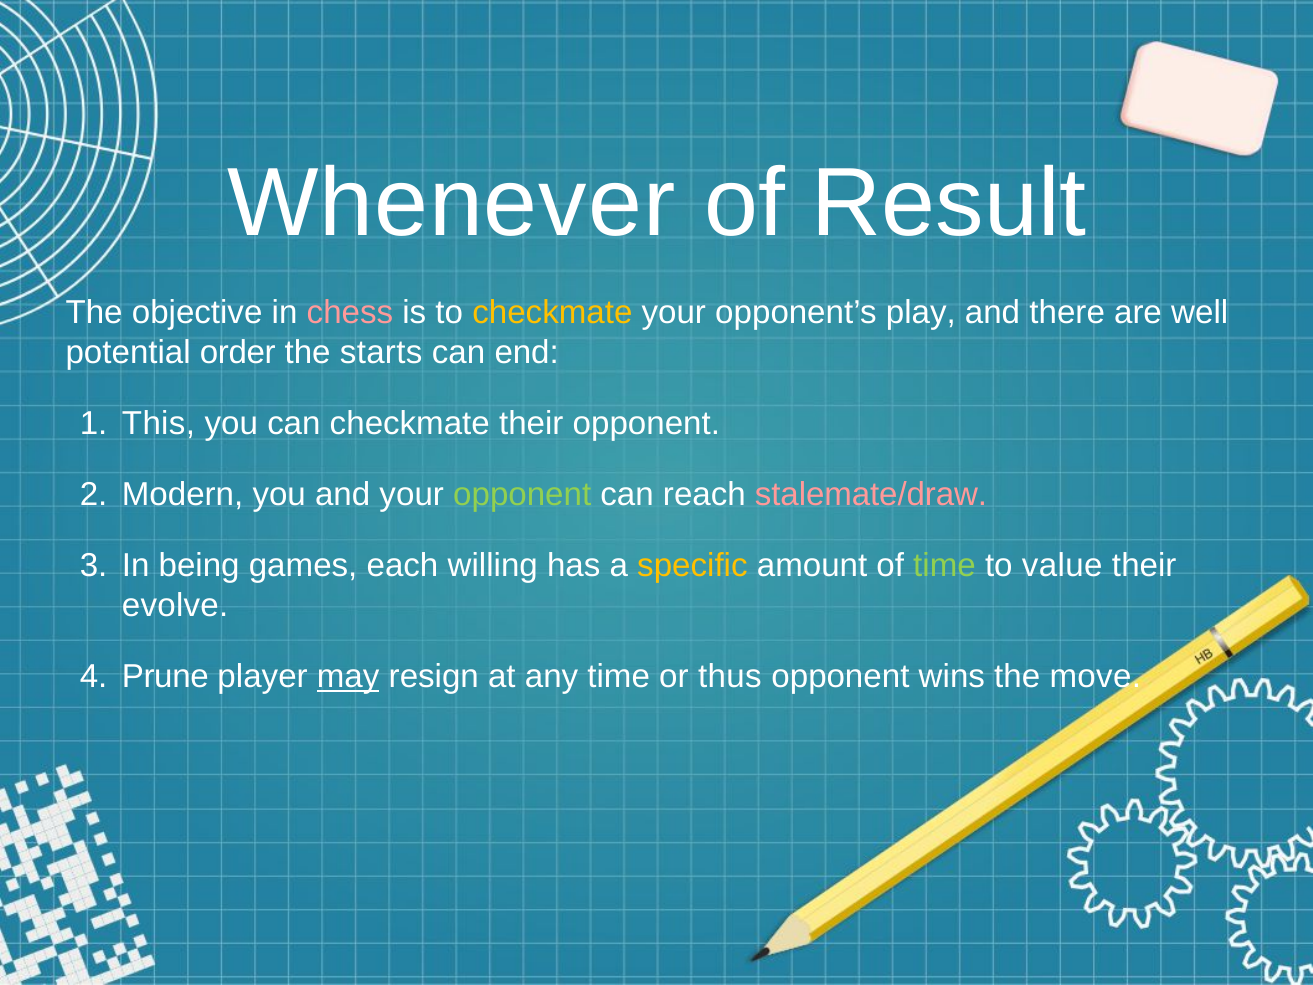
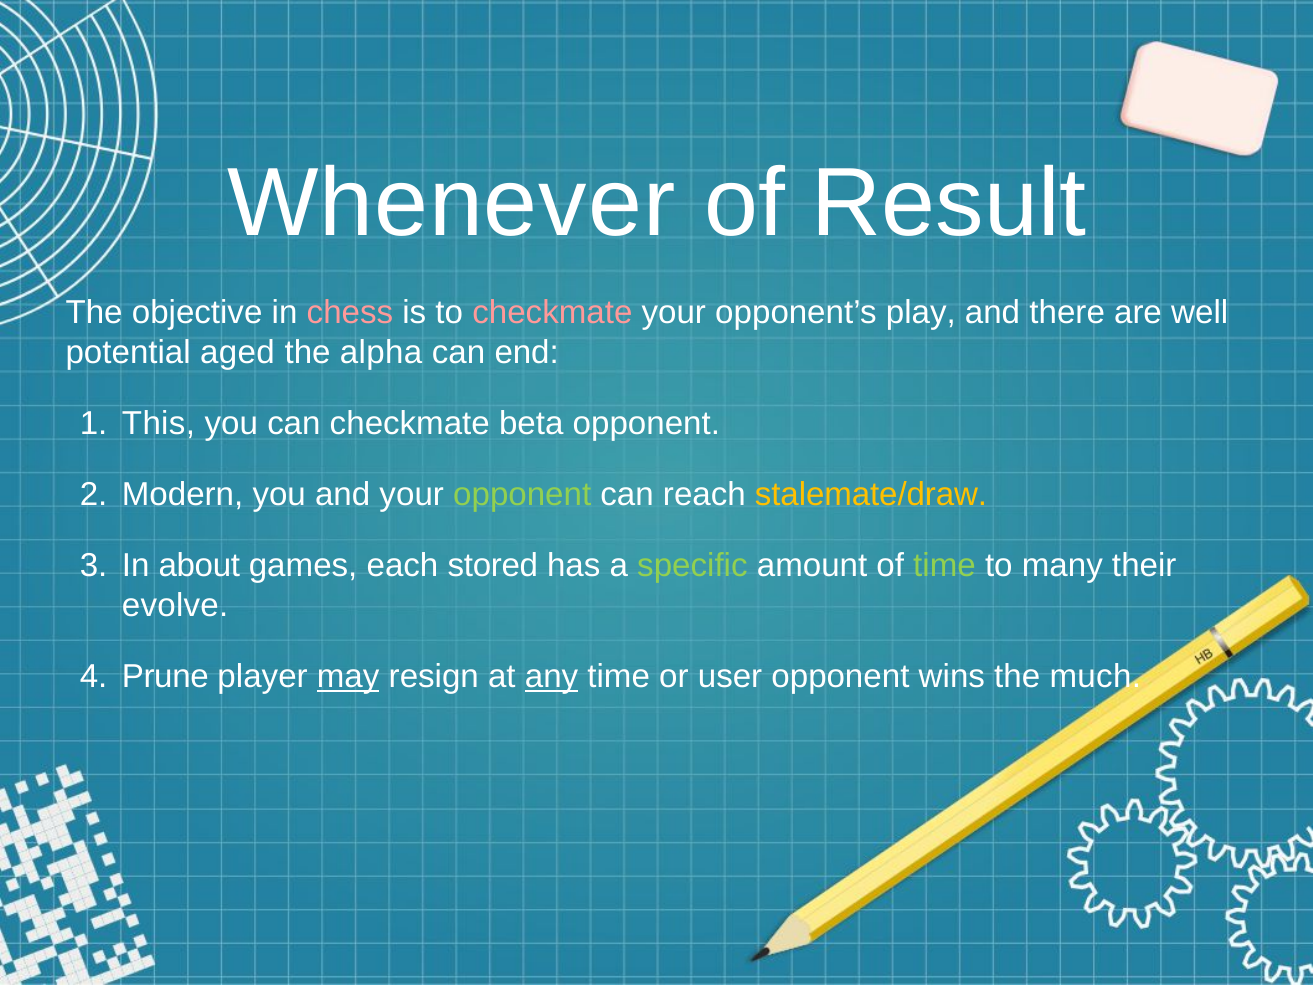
checkmate colour: yellow -> pink (552, 313)
order: order -> aged (237, 353)
starts: starts -> alpha (381, 353)
checkmate their: their -> beta (531, 424)
stalemate/draw colour: pink -> yellow (871, 495)
being: being -> about (199, 566)
willing: willing -> stored (493, 566)
specific colour: yellow -> light green (692, 566)
value: value -> many (1062, 566)
any underline: none -> present (552, 676)
thus: thus -> user (730, 676)
move: move -> much (1095, 676)
